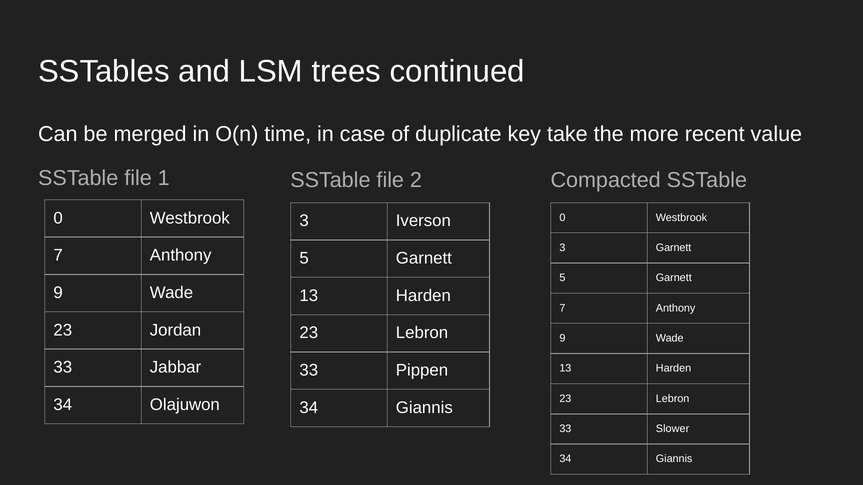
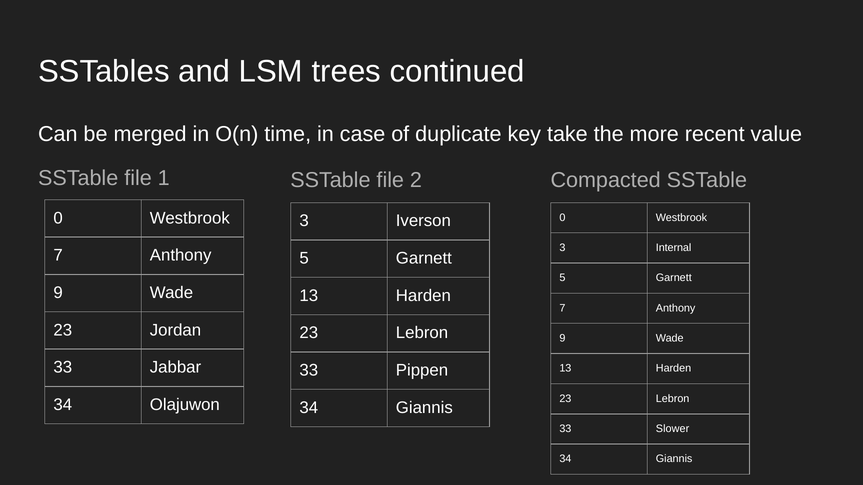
3 Garnett: Garnett -> Internal (674, 248)
